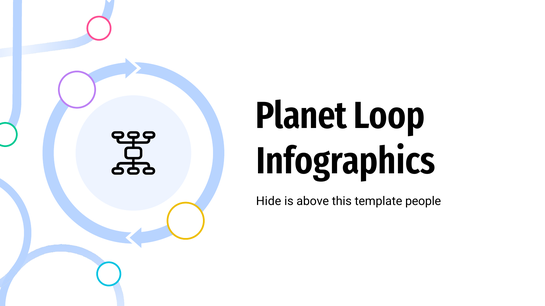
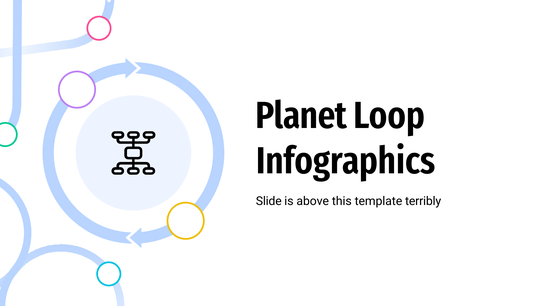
Hide: Hide -> Slide (269, 202)
people: people -> terribly (423, 202)
